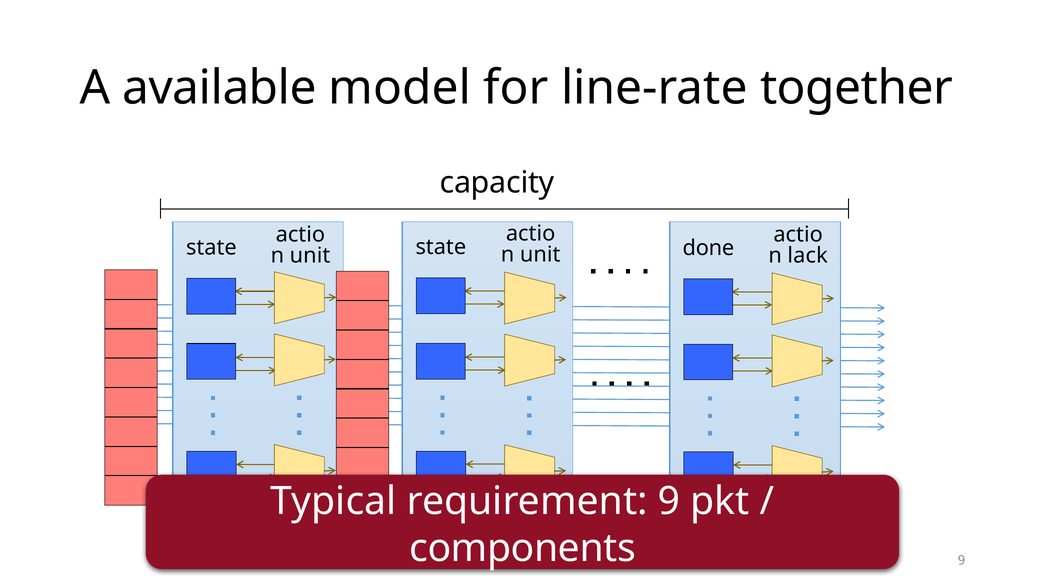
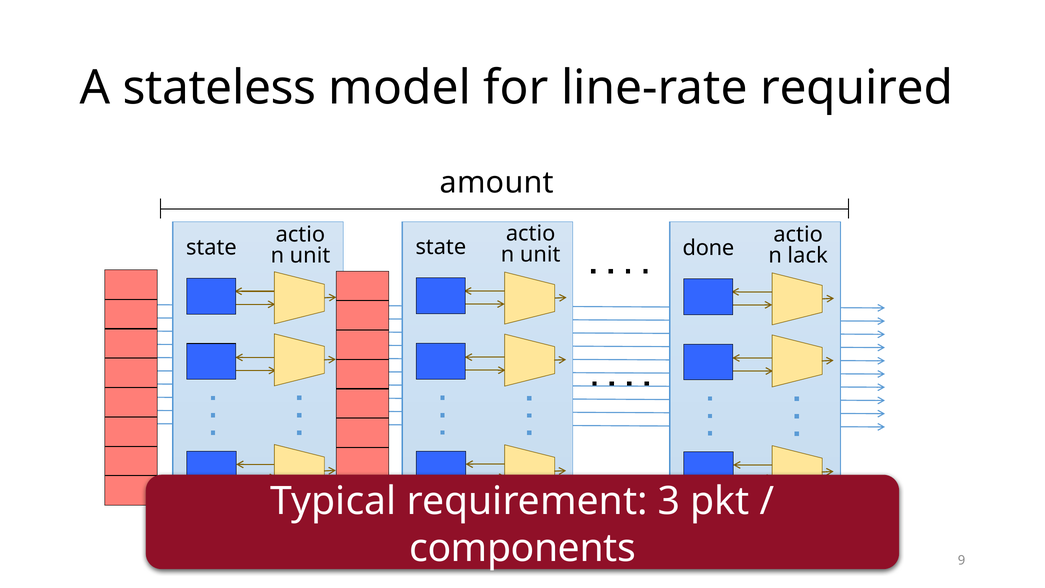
available: available -> stateless (219, 88)
together: together -> required (857, 88)
capacity: capacity -> amount (497, 183)
9: 9 -> 3 (669, 501)
